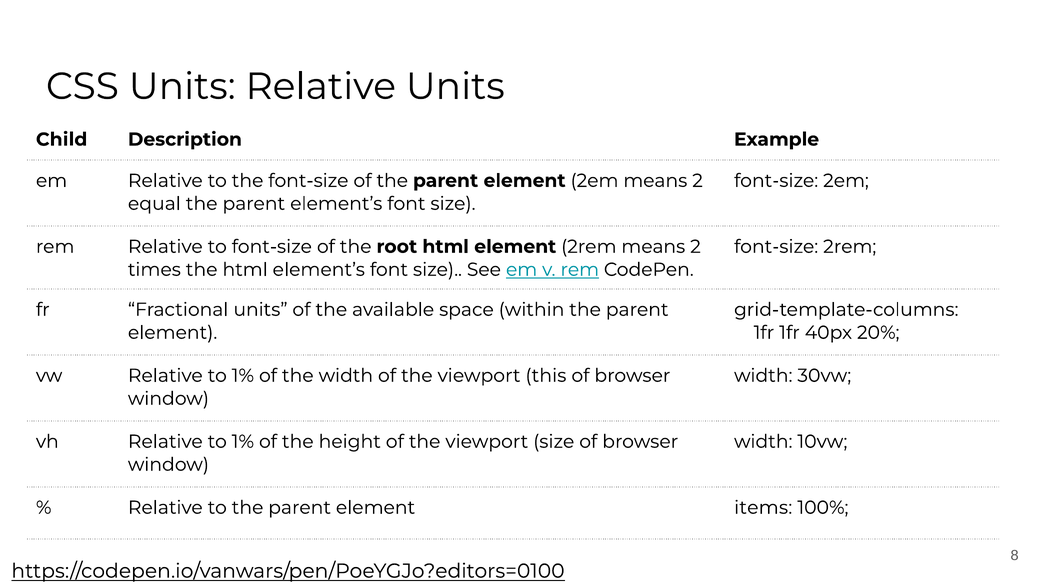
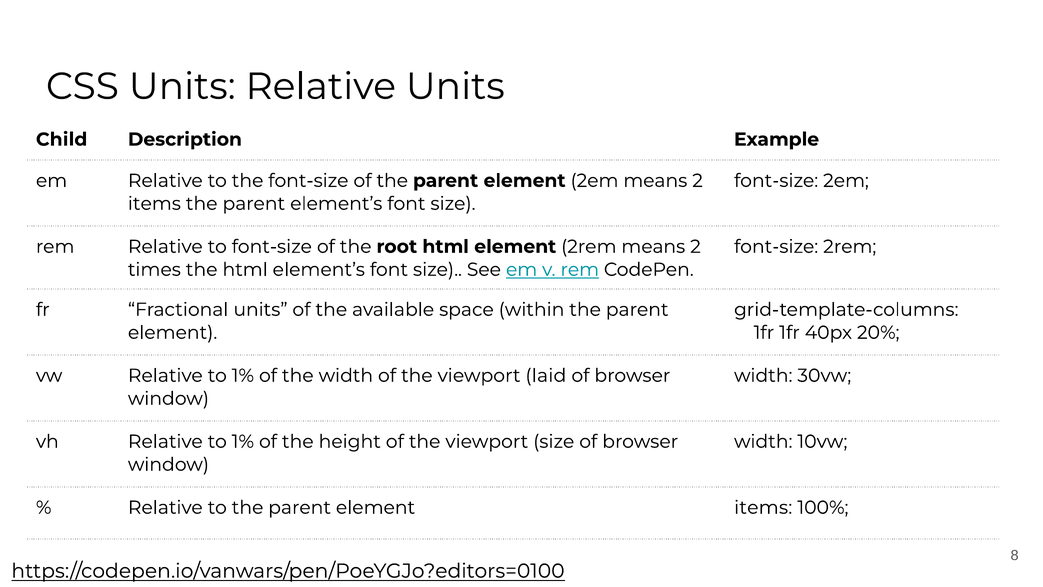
equal: equal -> items (154, 204)
this: this -> laid (546, 375)
